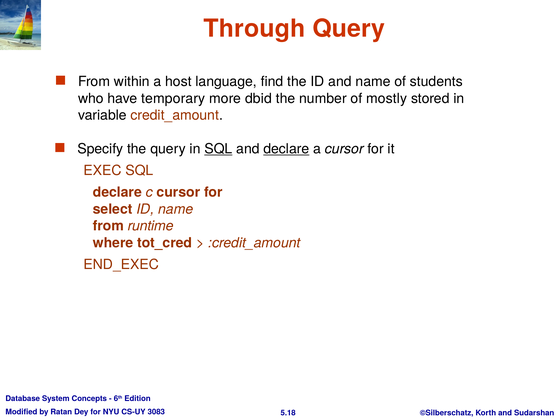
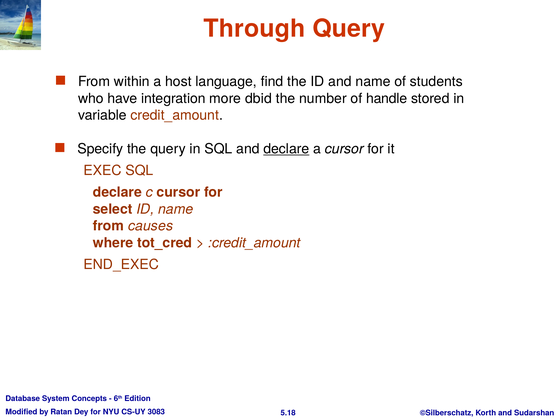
temporary: temporary -> integration (173, 98)
mostly: mostly -> handle (387, 98)
SQL underline: present -> none (218, 149)
runtime: runtime -> causes (151, 226)
